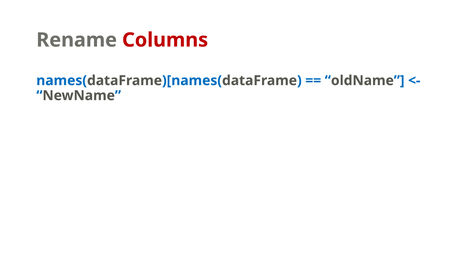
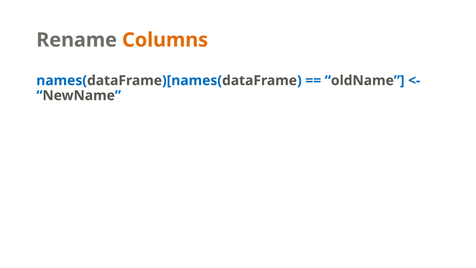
Columns colour: red -> orange (165, 40)
